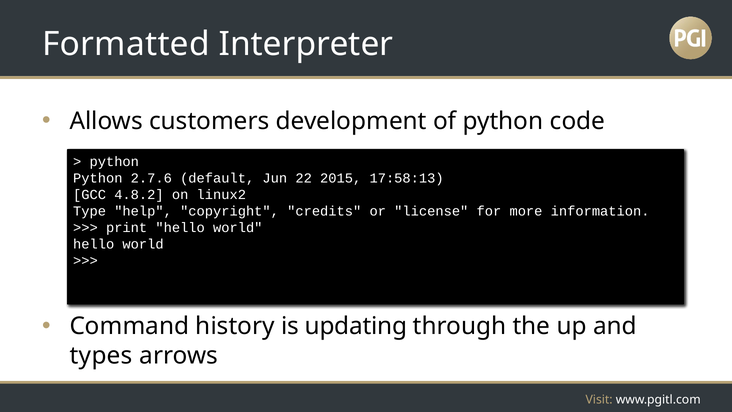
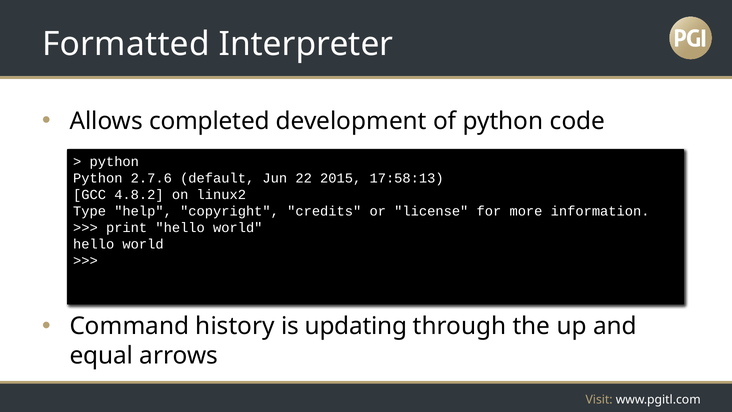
customers: customers -> completed (209, 121)
types: types -> equal (101, 356)
